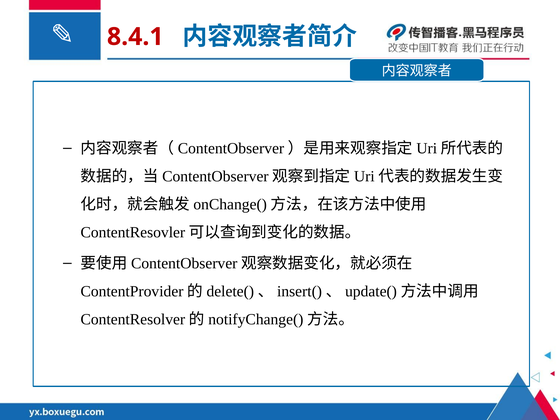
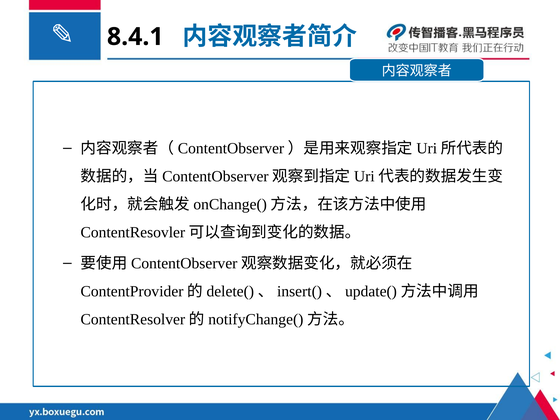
8.4.1 colour: red -> black (135, 37)
